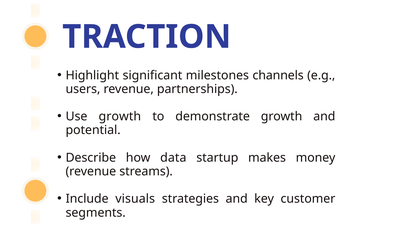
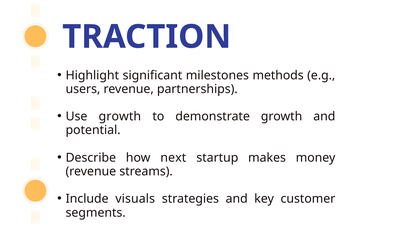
channels: channels -> methods (278, 75)
data: data -> next (173, 157)
